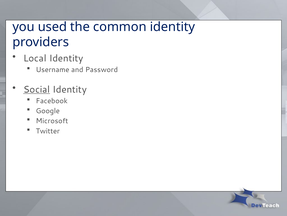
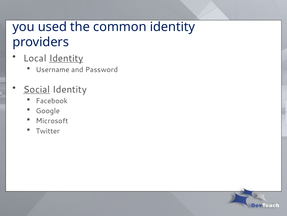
Identity underline: none -> present (66, 58)
